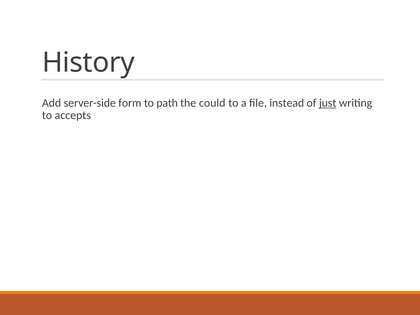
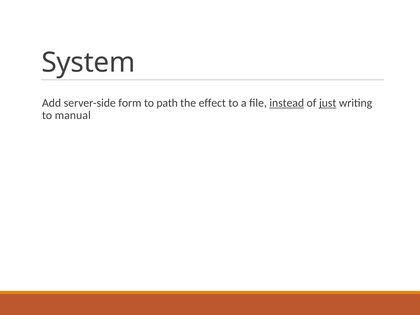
History: History -> System (88, 63)
could: could -> effect (212, 103)
instead underline: none -> present (287, 103)
accepts: accepts -> manual (73, 115)
